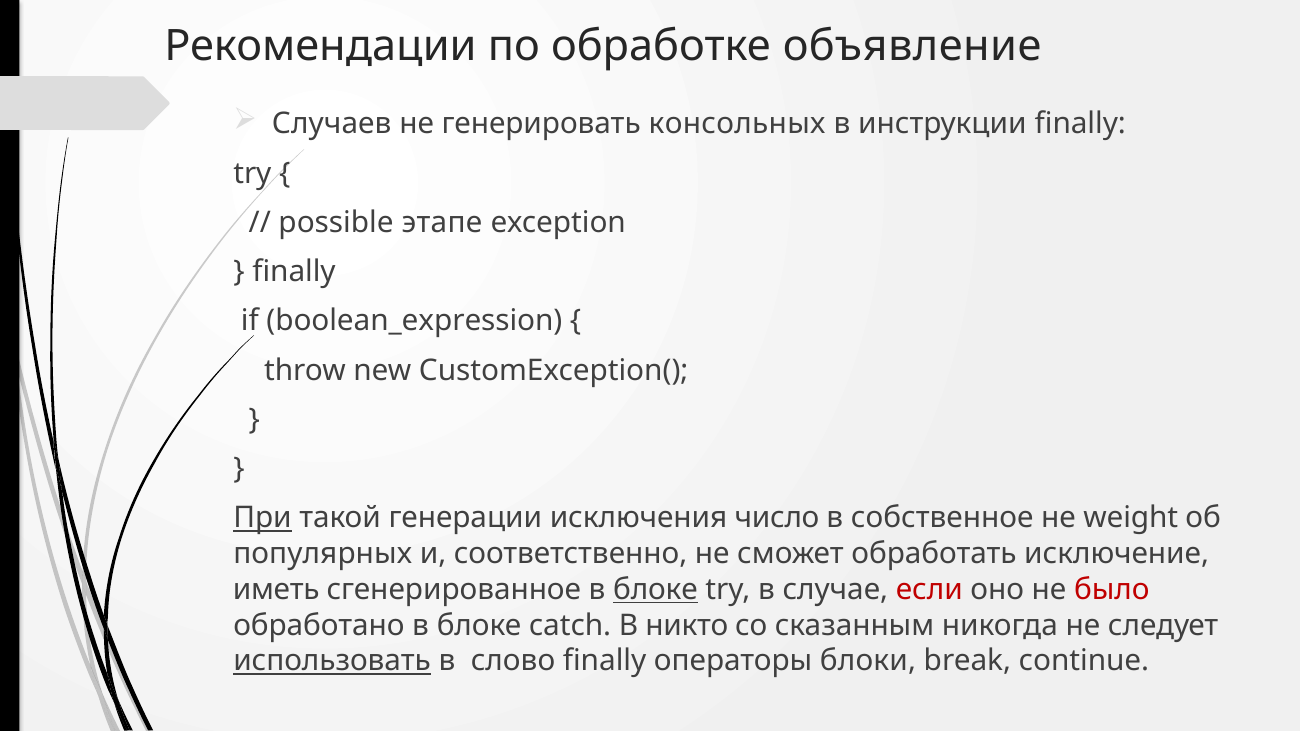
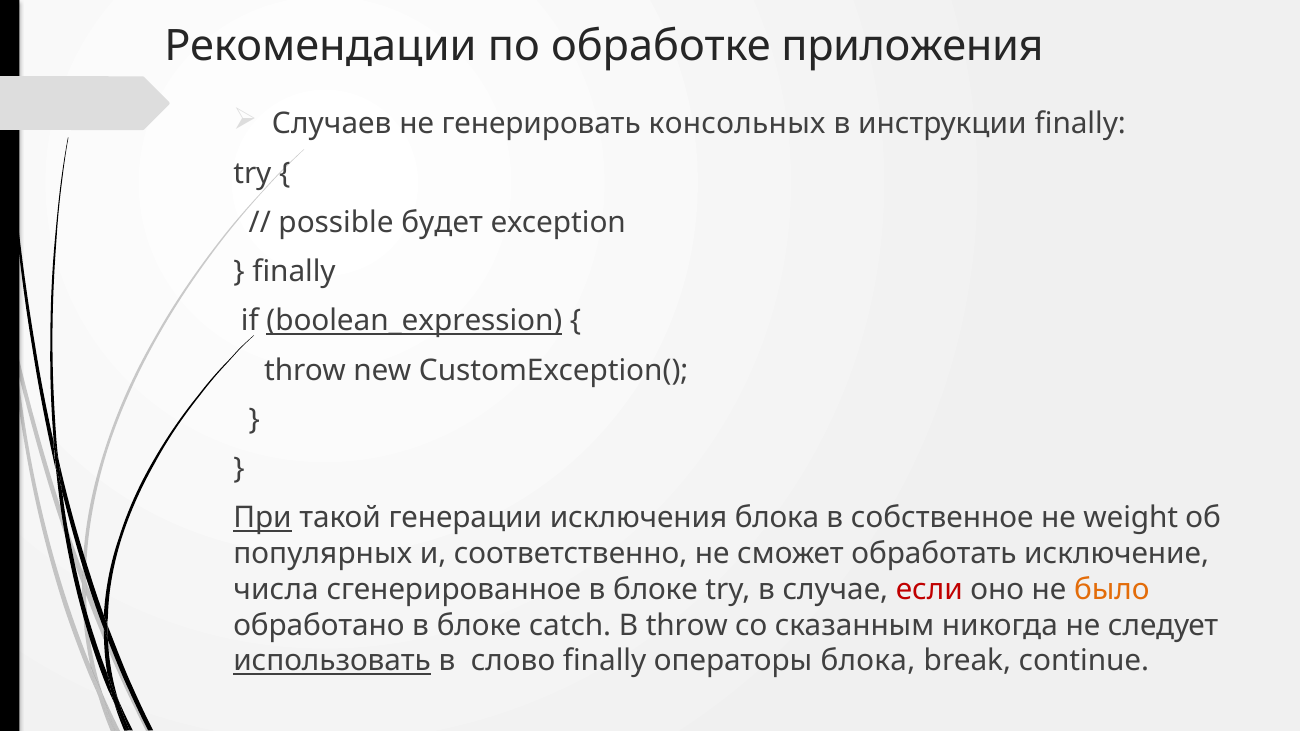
объявление: объявление -> приложения (913, 47)
этапе: этапе -> будет (442, 223)
boolean_expression underline: none -> present (414, 321)
исключения число: число -> блока (777, 518)
иметь: иметь -> числа (276, 590)
блоке underline: present -> none (656, 590)
было colour: red -> orange (1112, 590)
В никто: никто -> throw (687, 626)
операторы блоки: блоки -> блока (868, 661)
